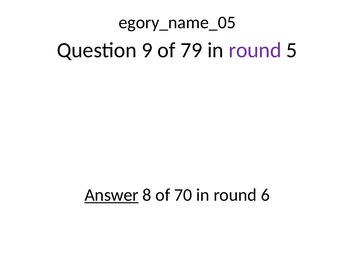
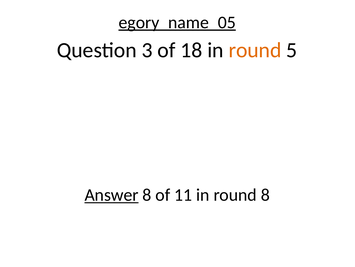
egory_name_05 underline: none -> present (177, 22)
9: 9 -> 3 (147, 50)
79: 79 -> 18 (191, 50)
round colour: purple -> orange (255, 50)
70: 70 -> 11 (183, 194)
round 6: 6 -> 8 (265, 194)
